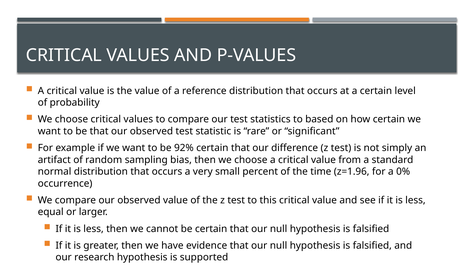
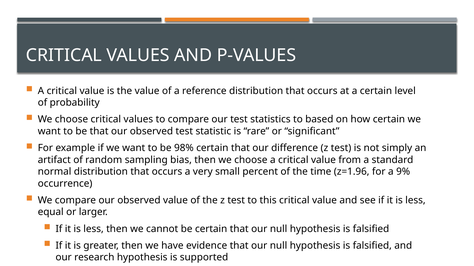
92%: 92% -> 98% (184, 148)
0%: 0% -> 9% (403, 172)
